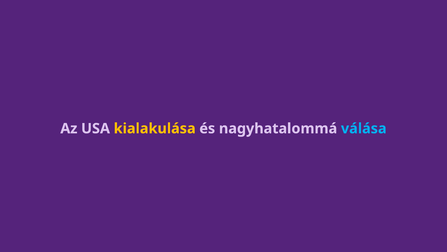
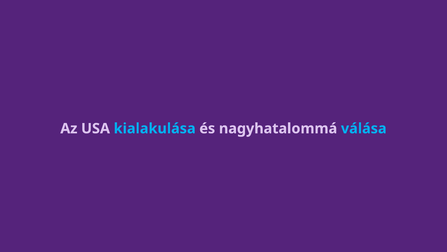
kialakulása colour: yellow -> light blue (155, 128)
